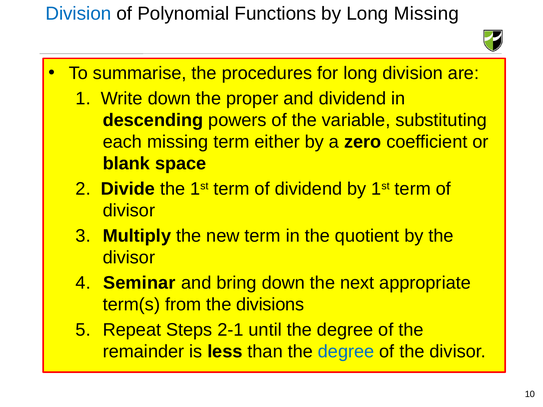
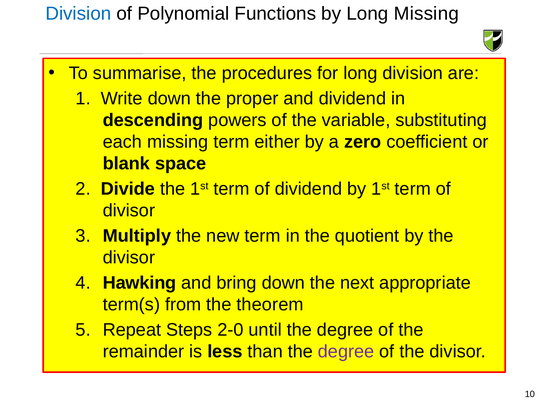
Seminar: Seminar -> Hawking (140, 283)
divisions: divisions -> theorem (270, 305)
2-1: 2-1 -> 2-0 (230, 330)
degree colour: blue -> purple (346, 352)
